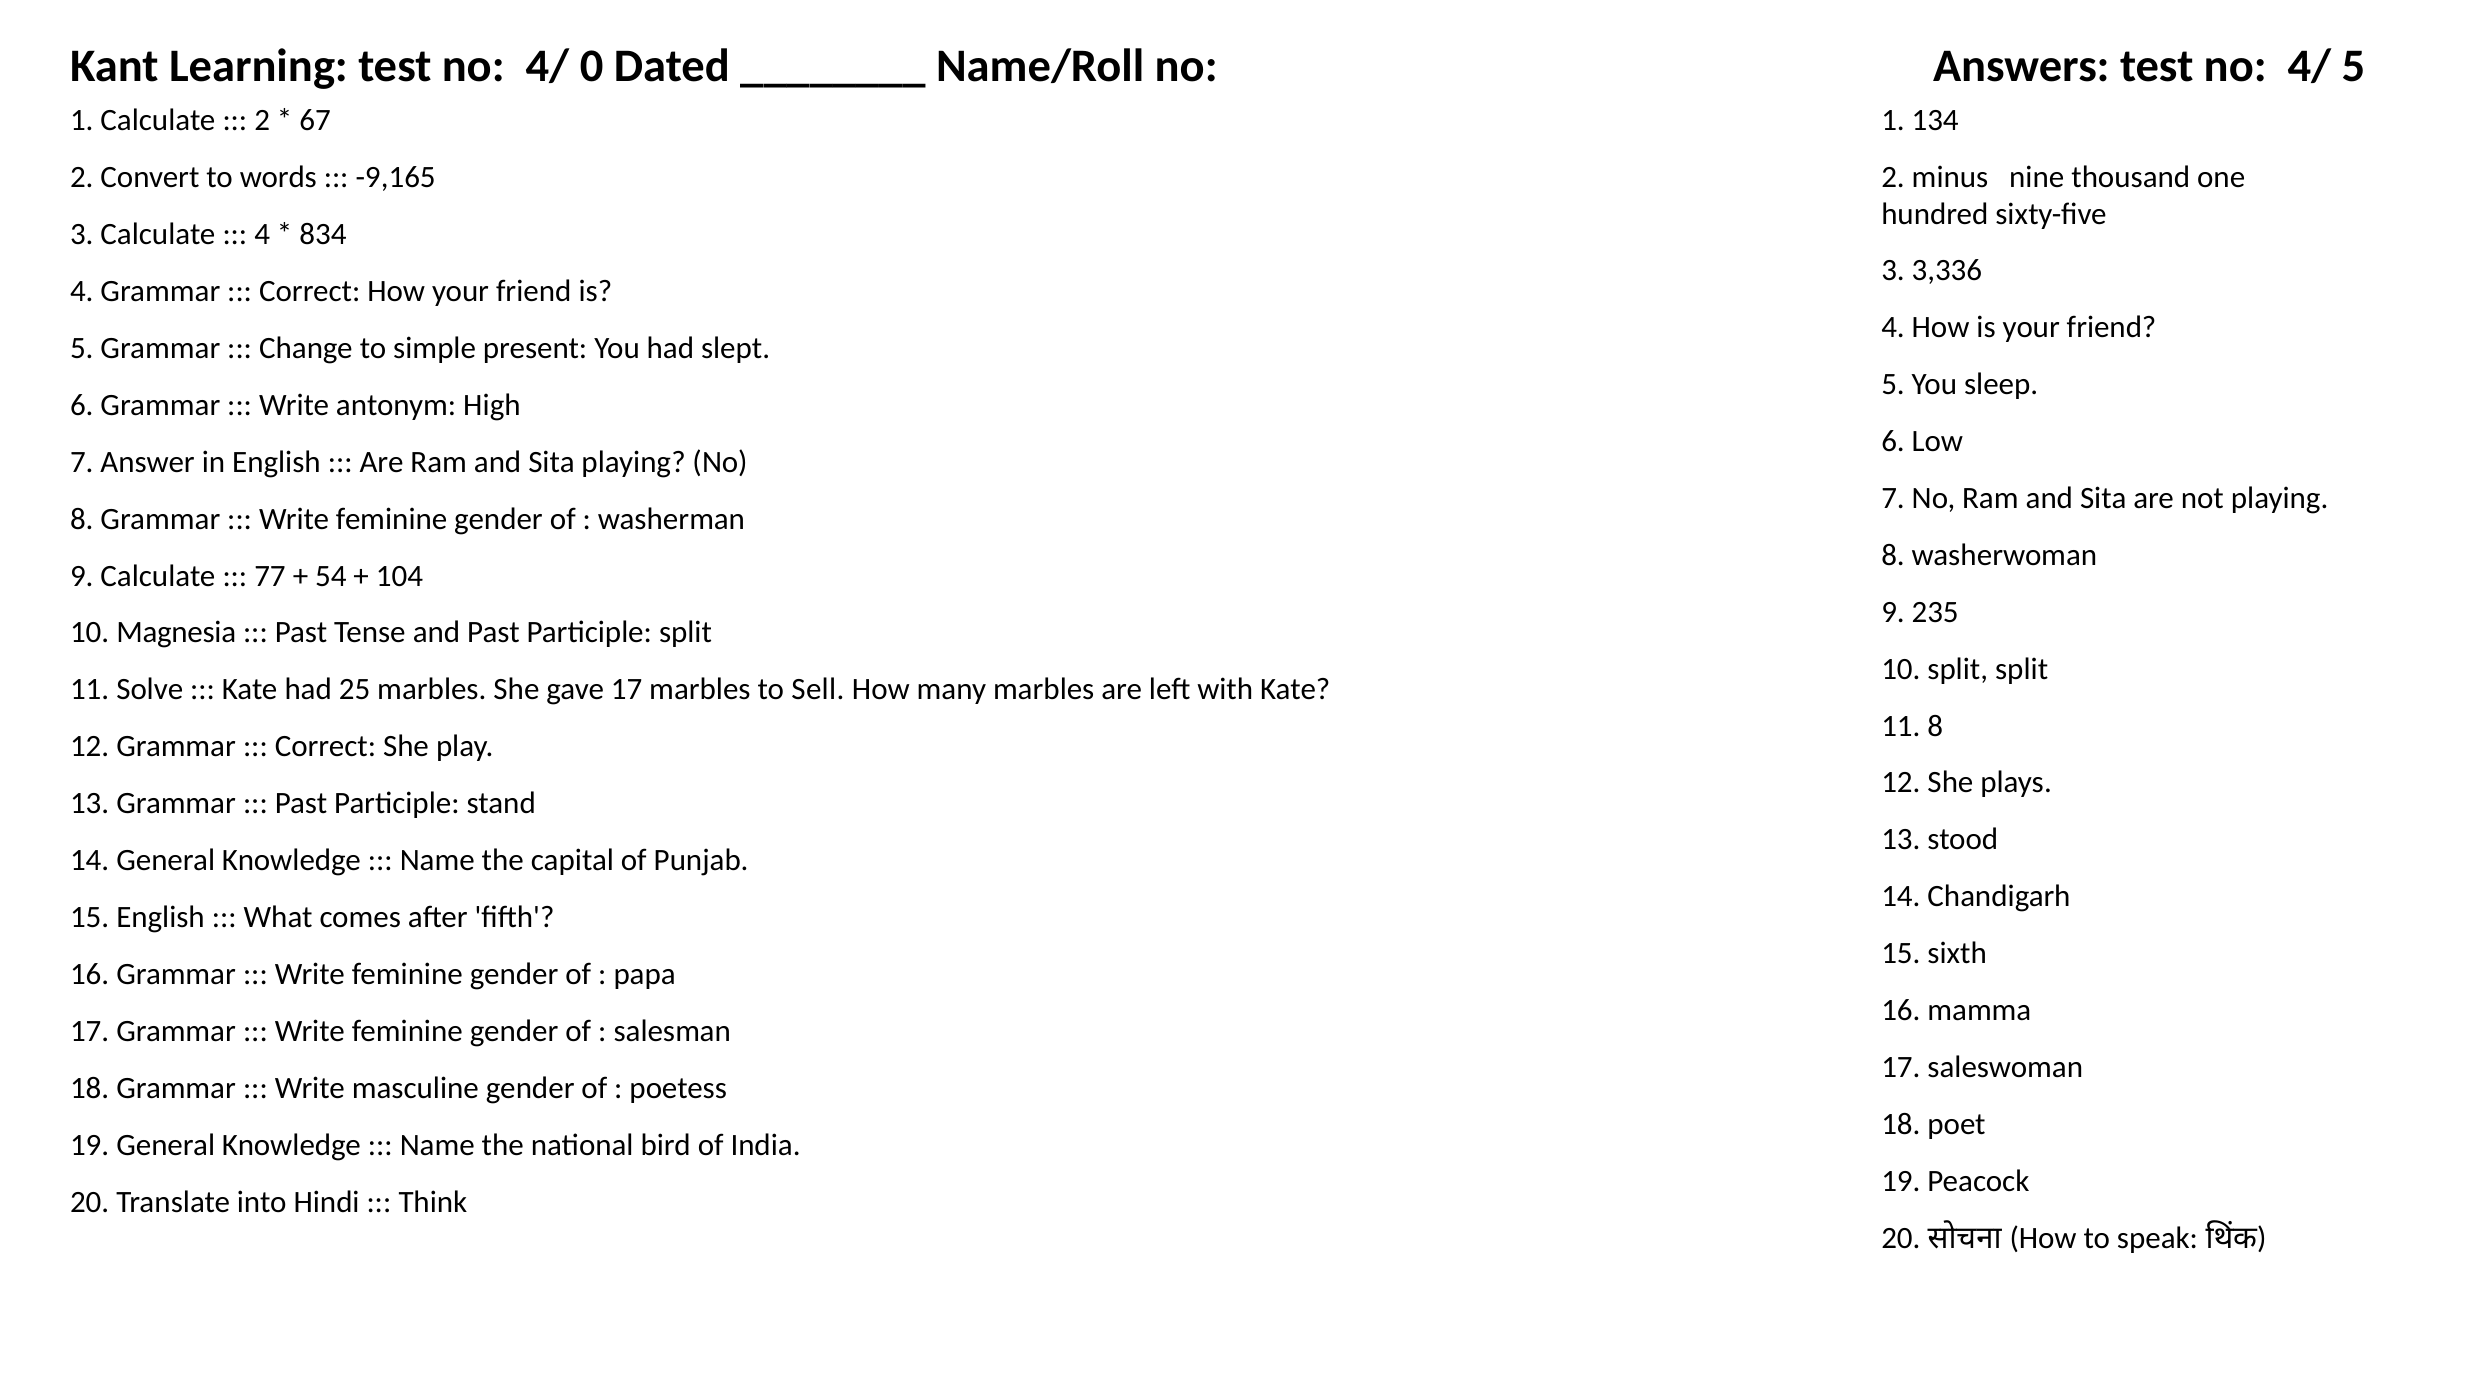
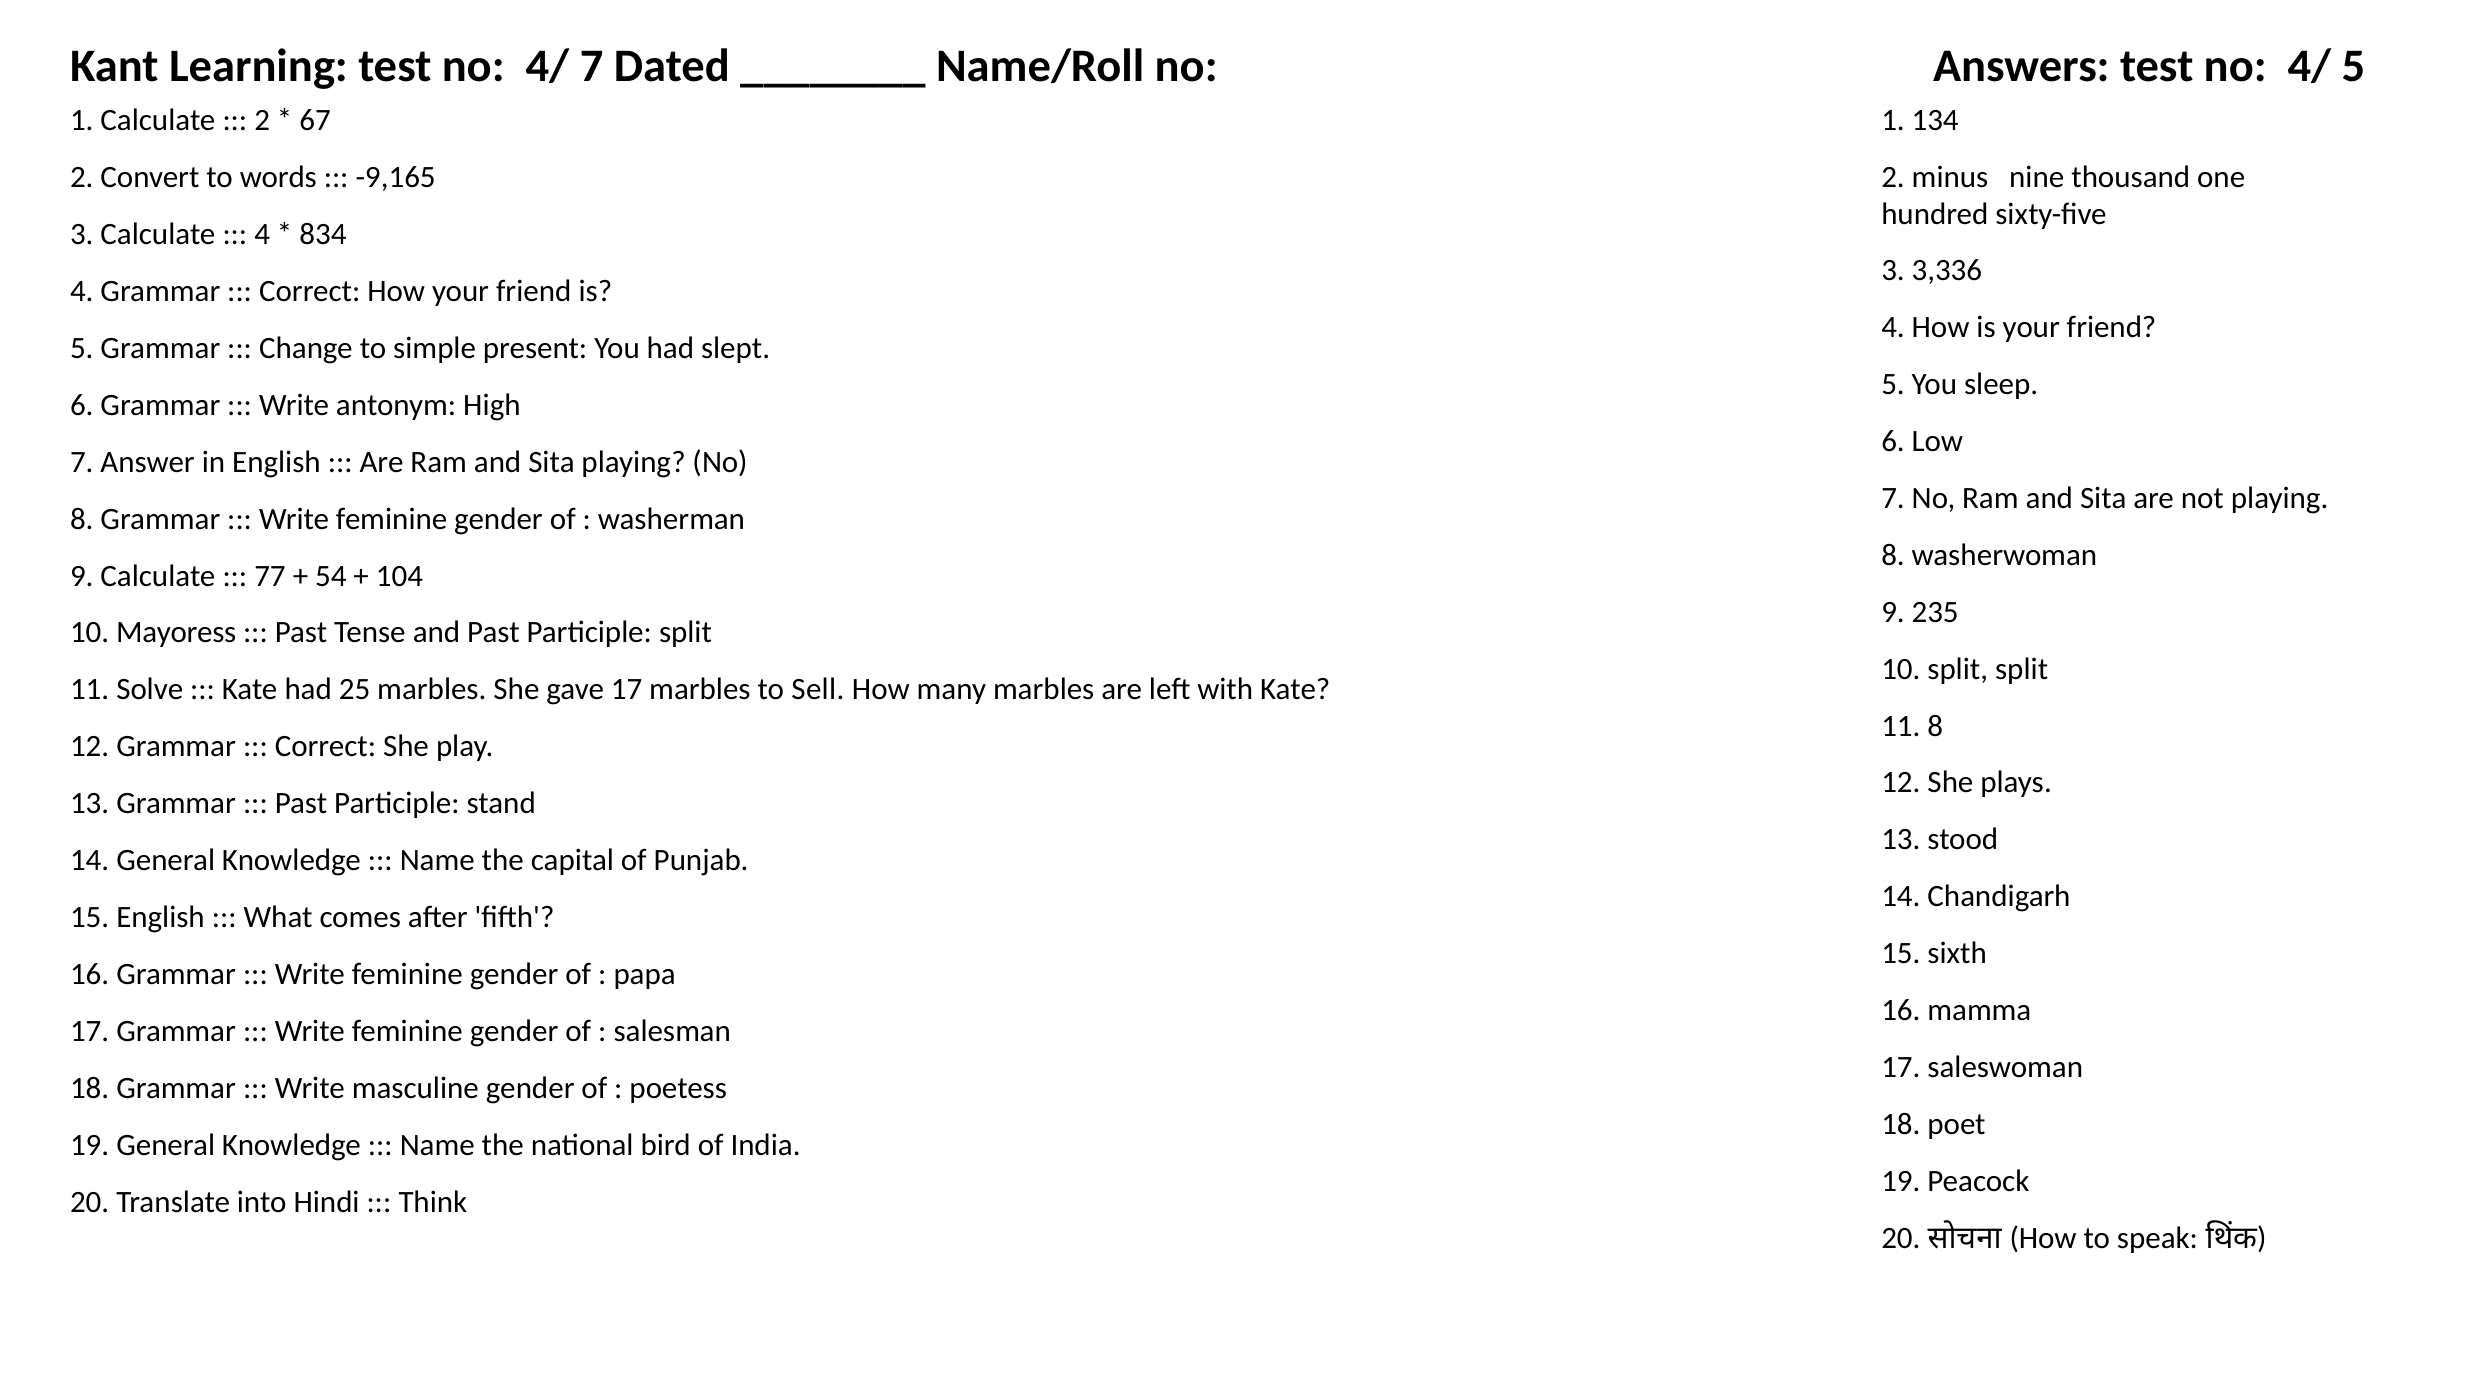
4/ 0: 0 -> 7 (592, 66)
Magnesia: Magnesia -> Mayoress (176, 633)
